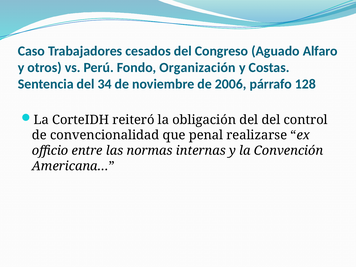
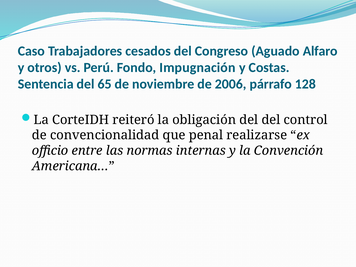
Organización: Organización -> Impugnación (197, 68)
34: 34 -> 65 (105, 84)
